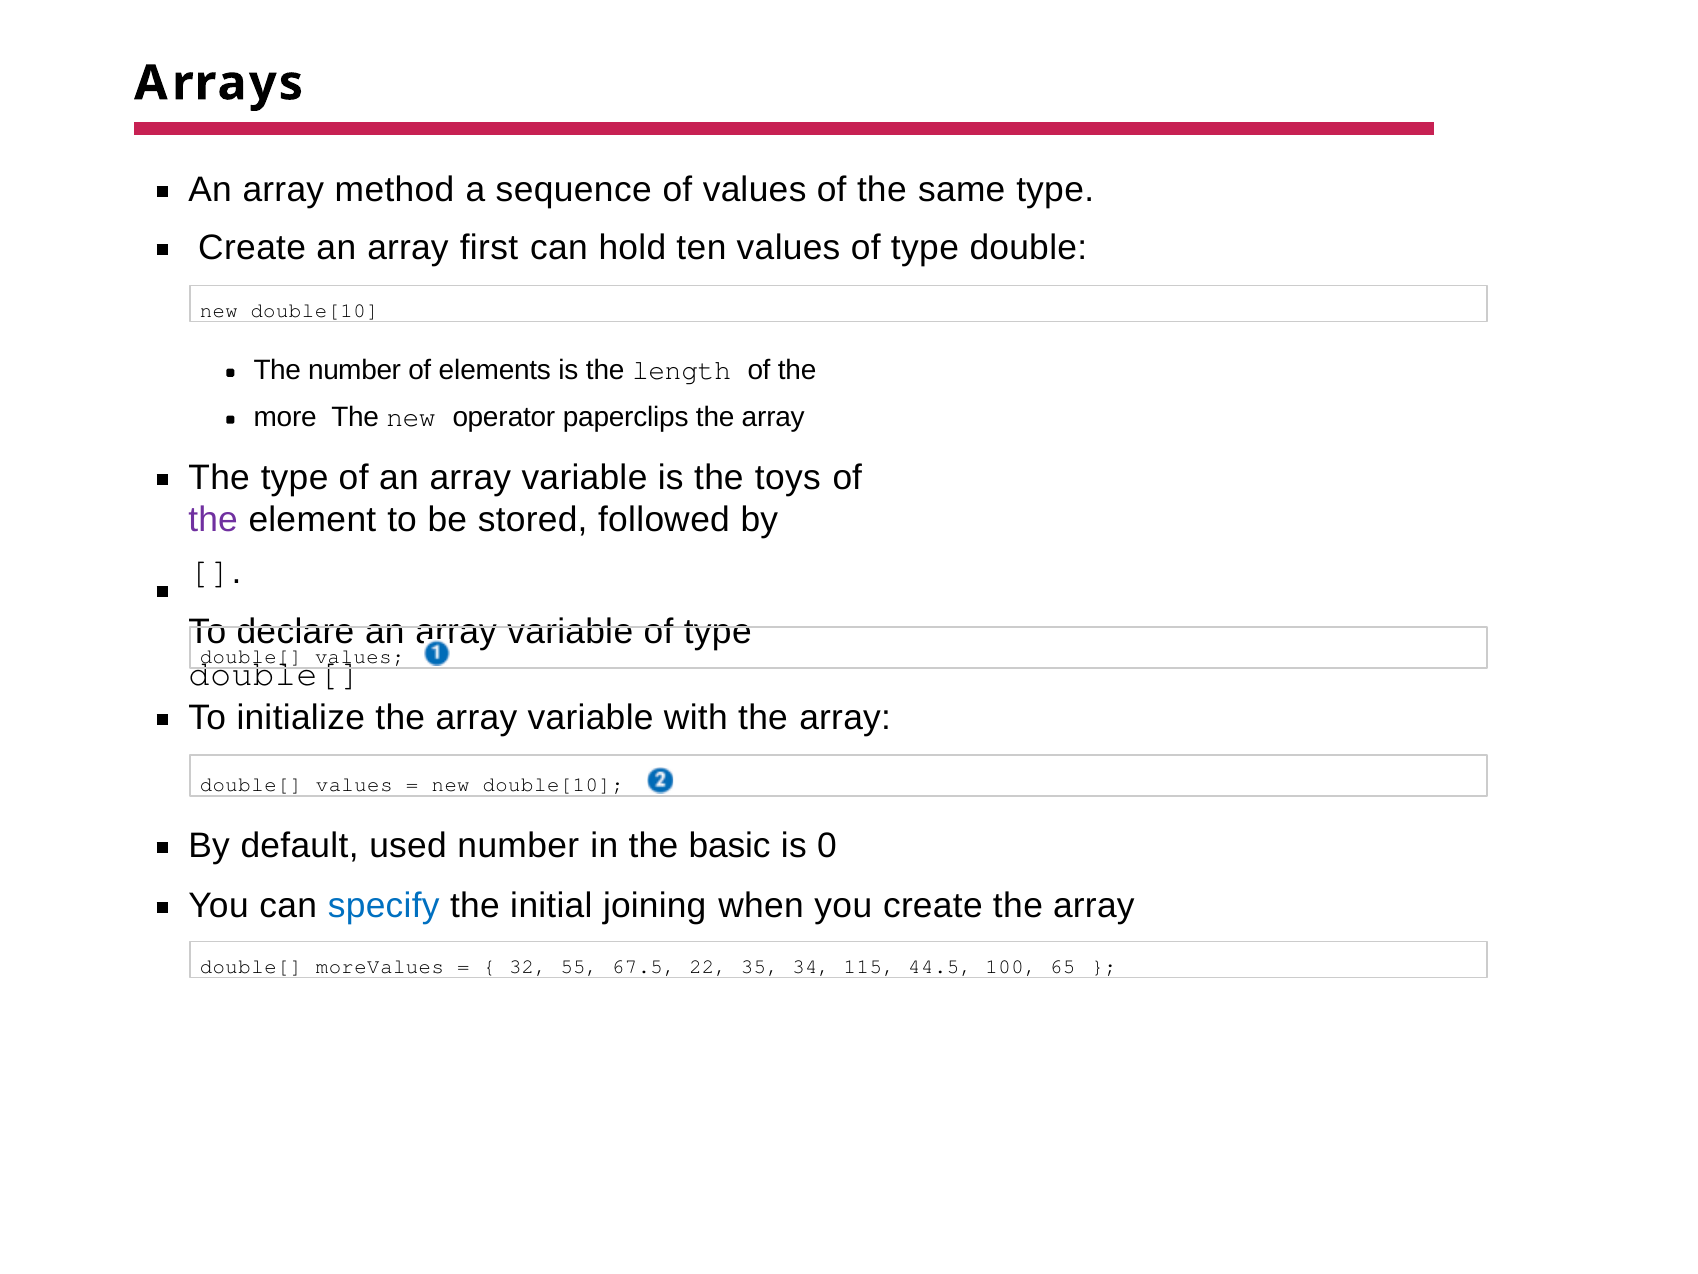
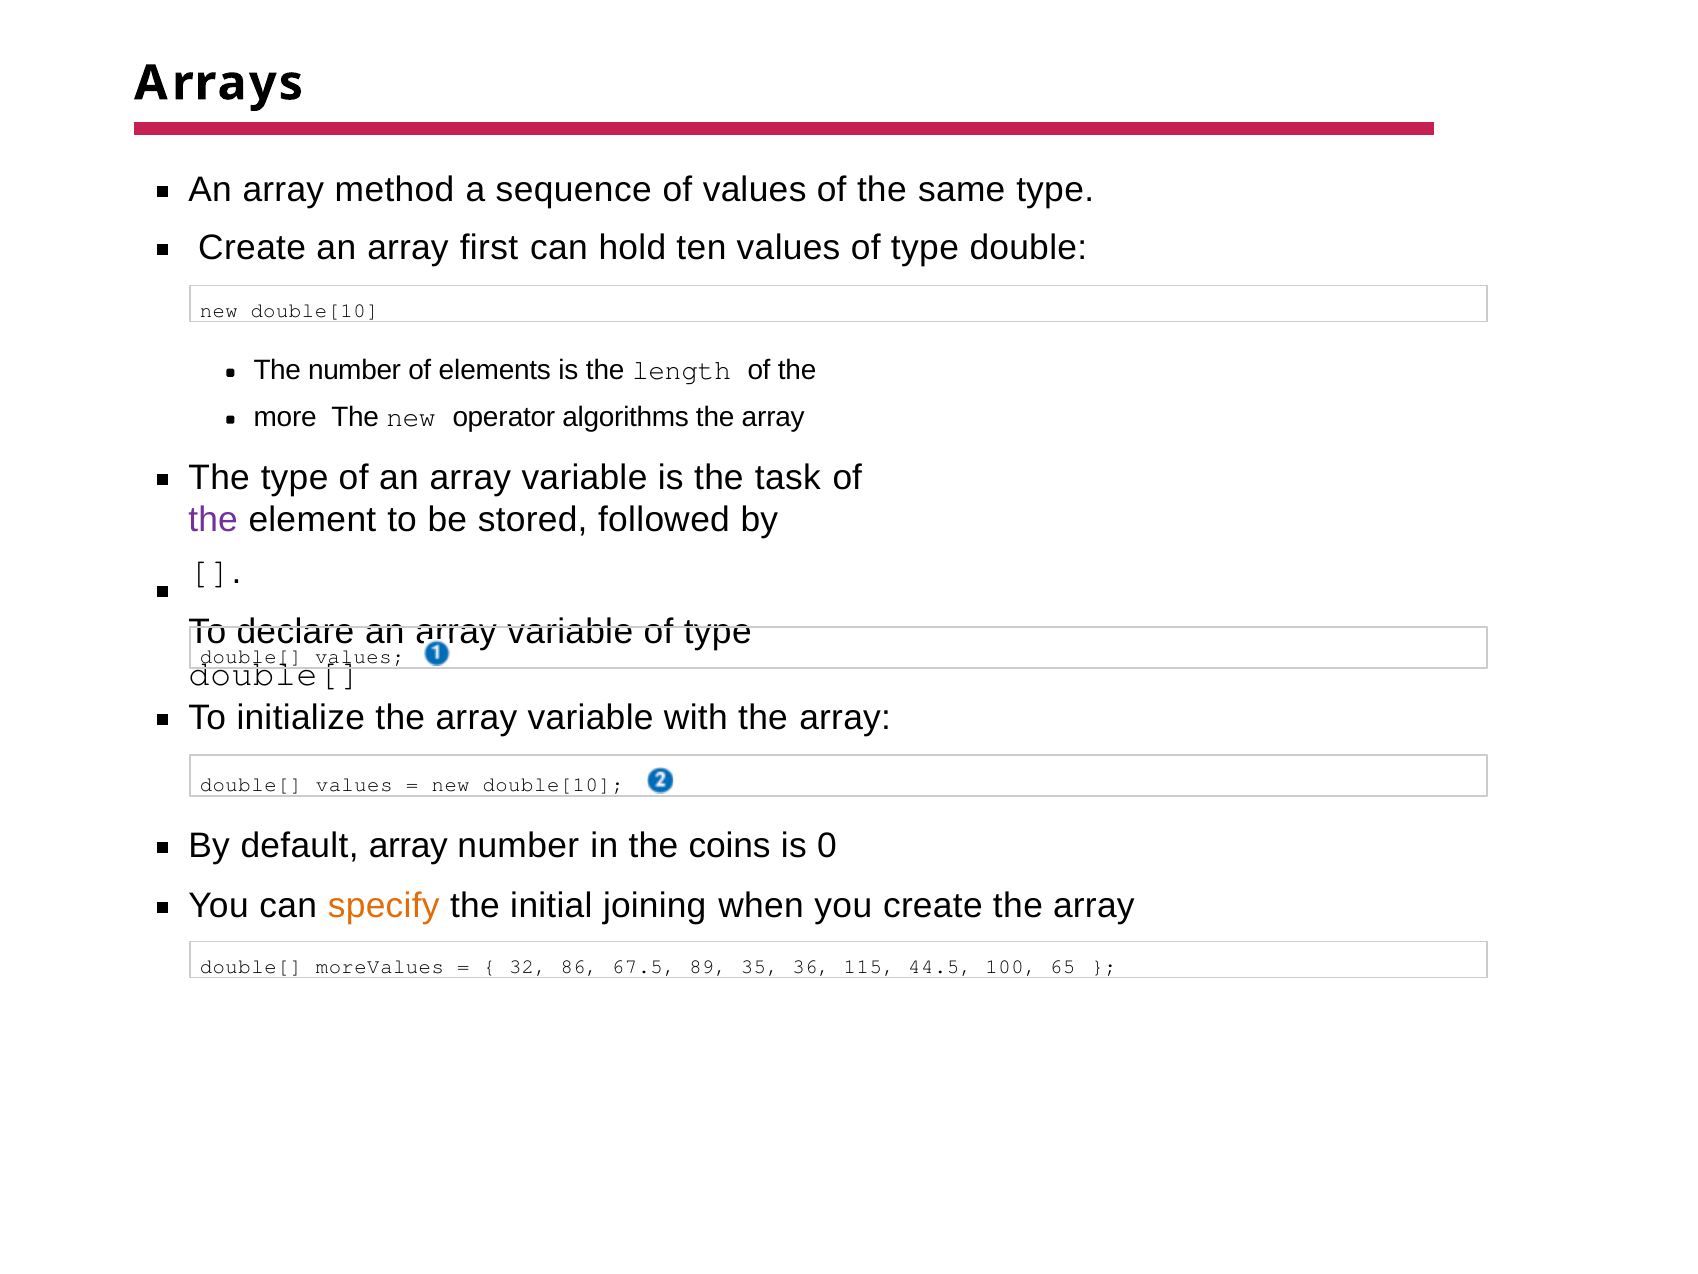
paperclips: paperclips -> algorithms (626, 417)
toys: toys -> task (788, 478)
default used: used -> array (408, 846)
basic: basic -> coins (730, 846)
specify colour: blue -> orange (384, 906)
55: 55 -> 86 (579, 966)
22: 22 -> 89 (708, 966)
34: 34 -> 36 (811, 966)
